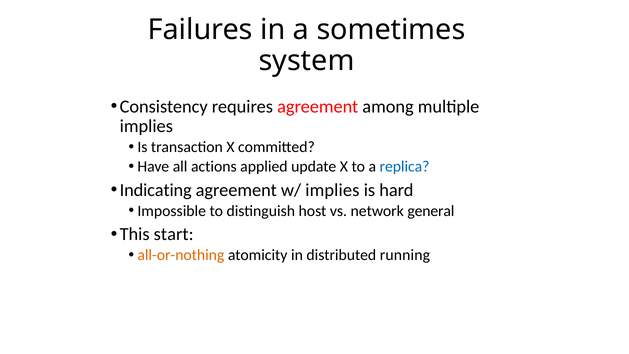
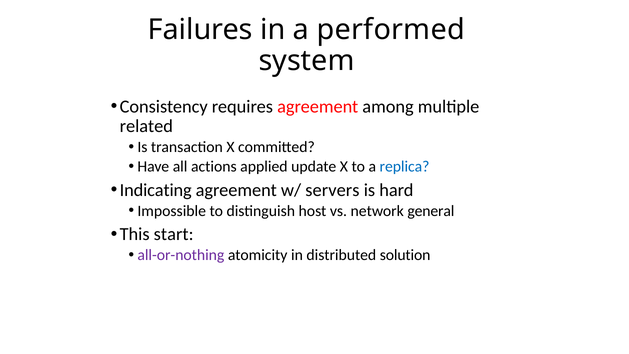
sometimes: sometimes -> performed (391, 29)
implies: implies -> related (146, 126)
w/ implies: implies -> servers (332, 190)
all-or-nothing colour: orange -> purple (181, 255)
running: running -> solution (405, 255)
